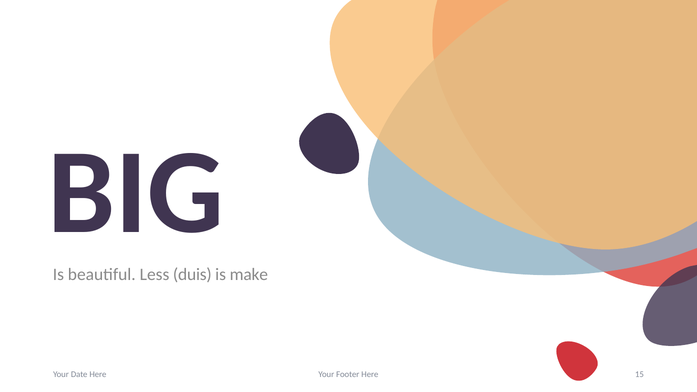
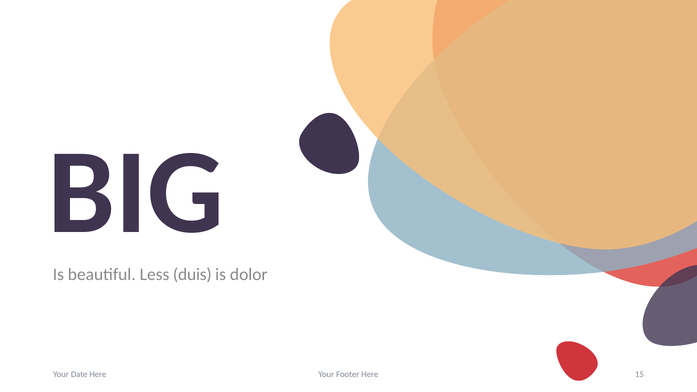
make: make -> dolor (249, 274)
